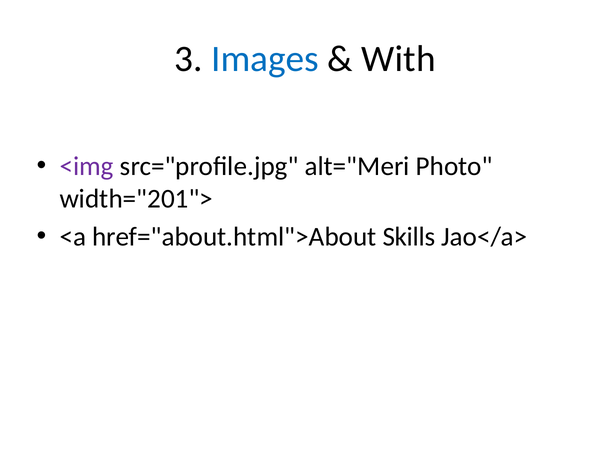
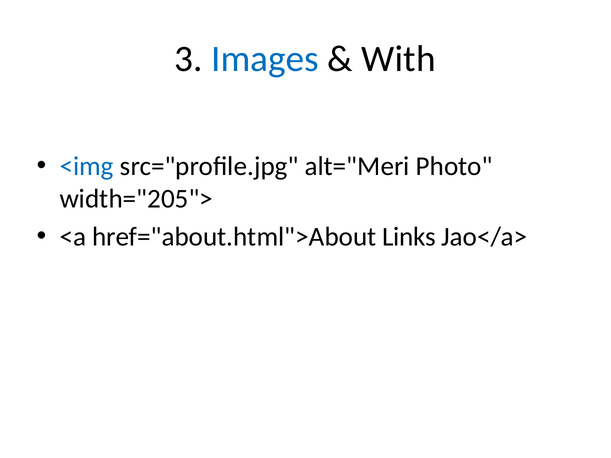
<img colour: purple -> blue (87, 166)
width="201">: width="201"> -> width="205"> (136, 199)
Skills: Skills -> Links (409, 237)
